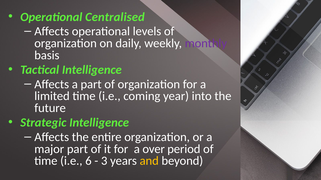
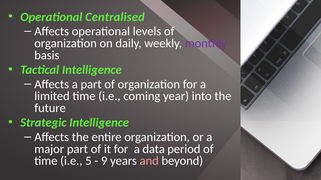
over: over -> data (154, 149)
6: 6 -> 5 (88, 161)
3: 3 -> 9 (104, 161)
and colour: yellow -> pink (149, 161)
